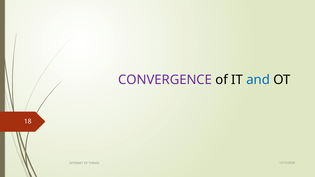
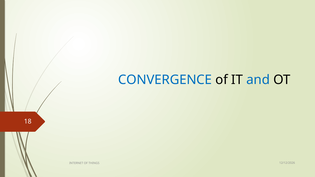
CONVERGENCE colour: purple -> blue (165, 80)
